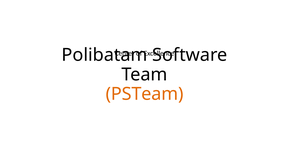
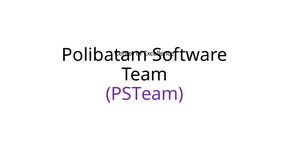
PSTeam colour: orange -> purple (145, 94)
